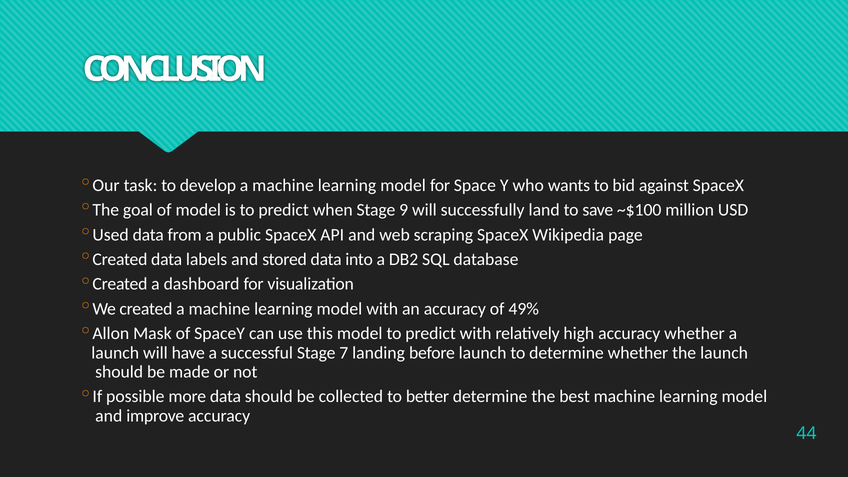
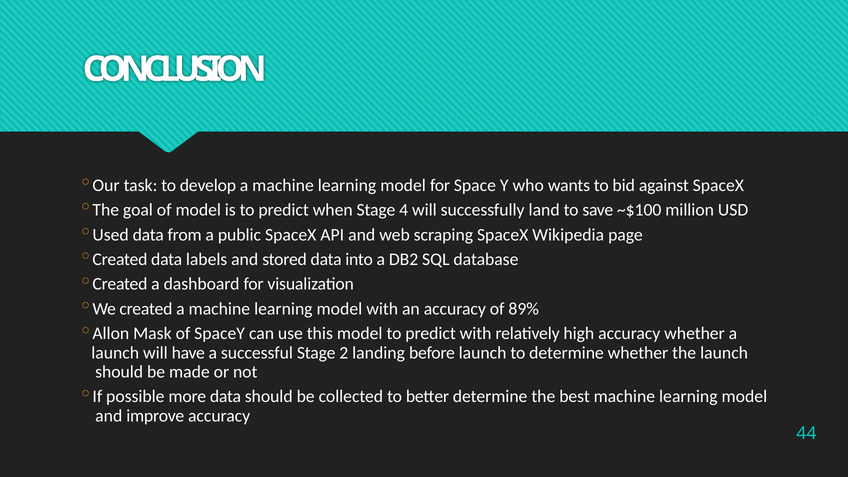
9: 9 -> 4 (404, 210)
49%: 49% -> 89% (524, 309)
7: 7 -> 2 (344, 353)
